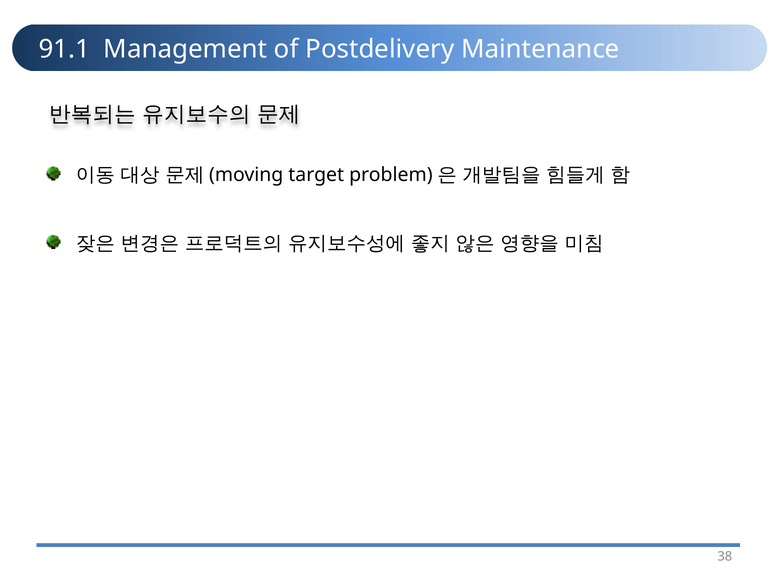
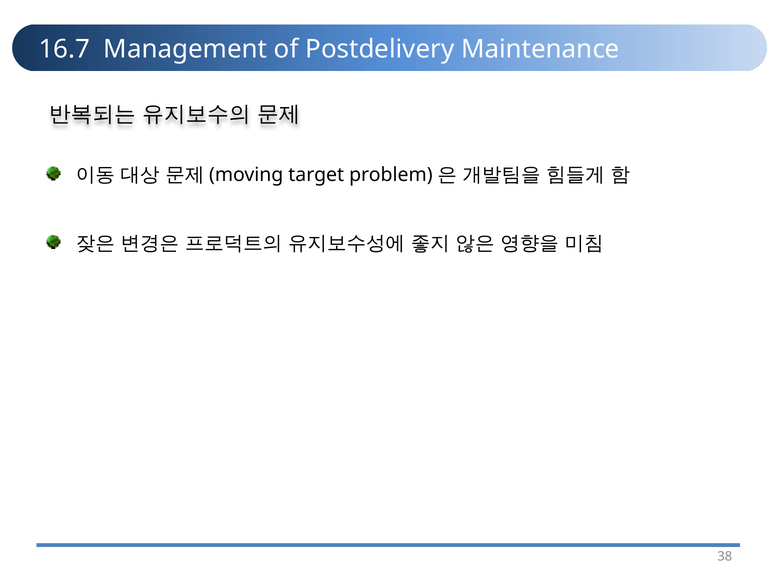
91.1: 91.1 -> 16.7 (64, 49)
